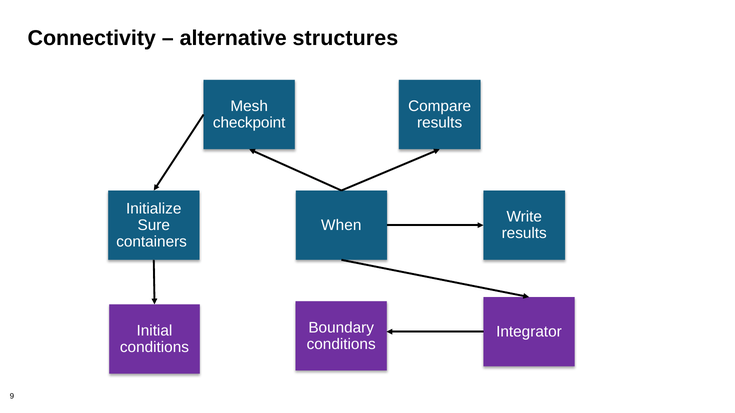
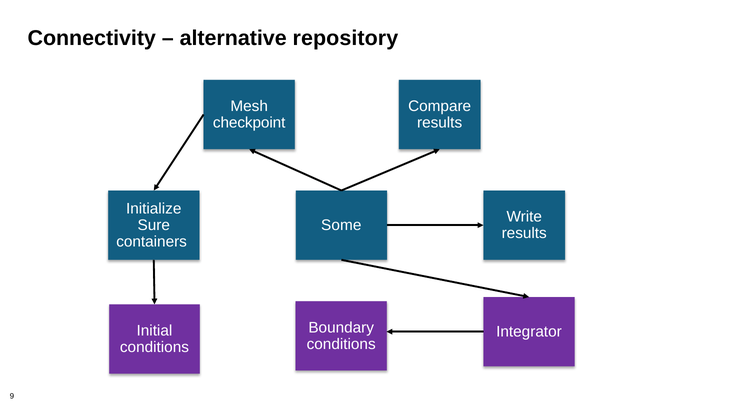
structures: structures -> repository (345, 38)
When: When -> Some (341, 225)
